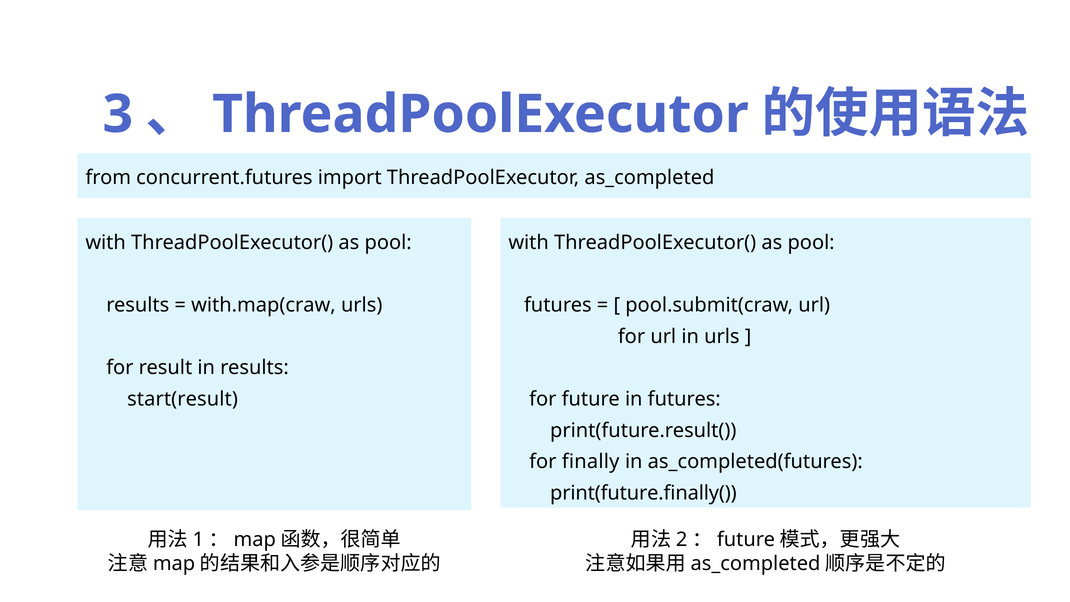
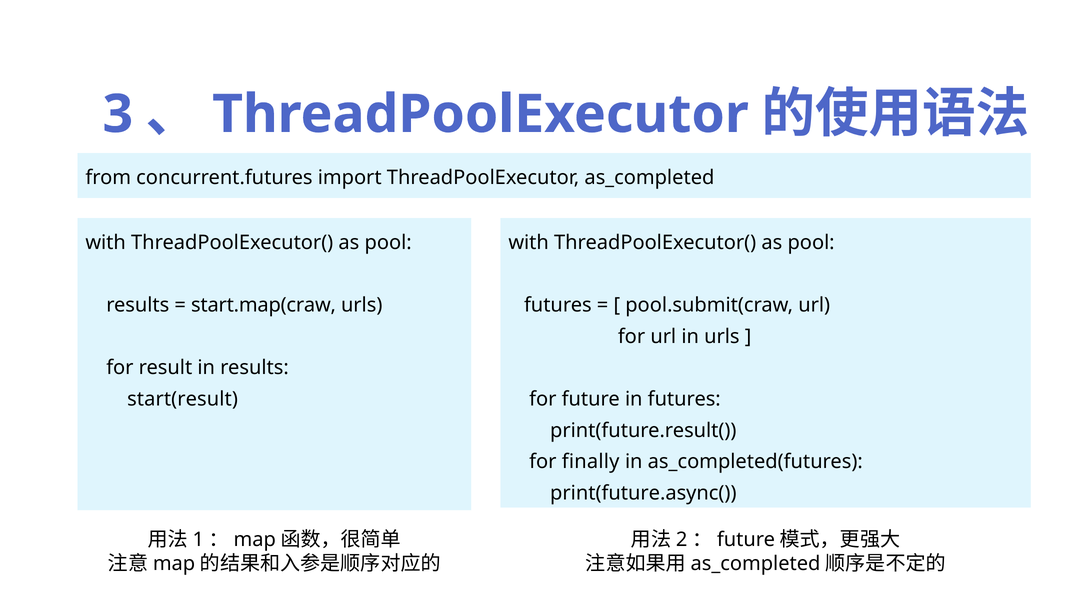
with.map(craw: with.map(craw -> start.map(craw (264, 305)
print(future.finally(: print(future.finally( -> print(future.async( (643, 493)
